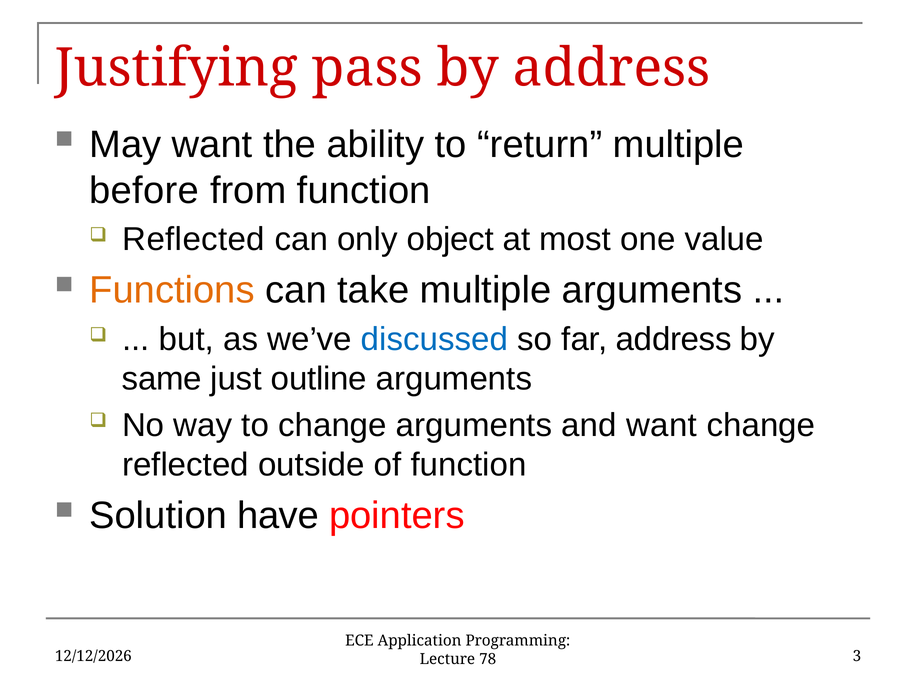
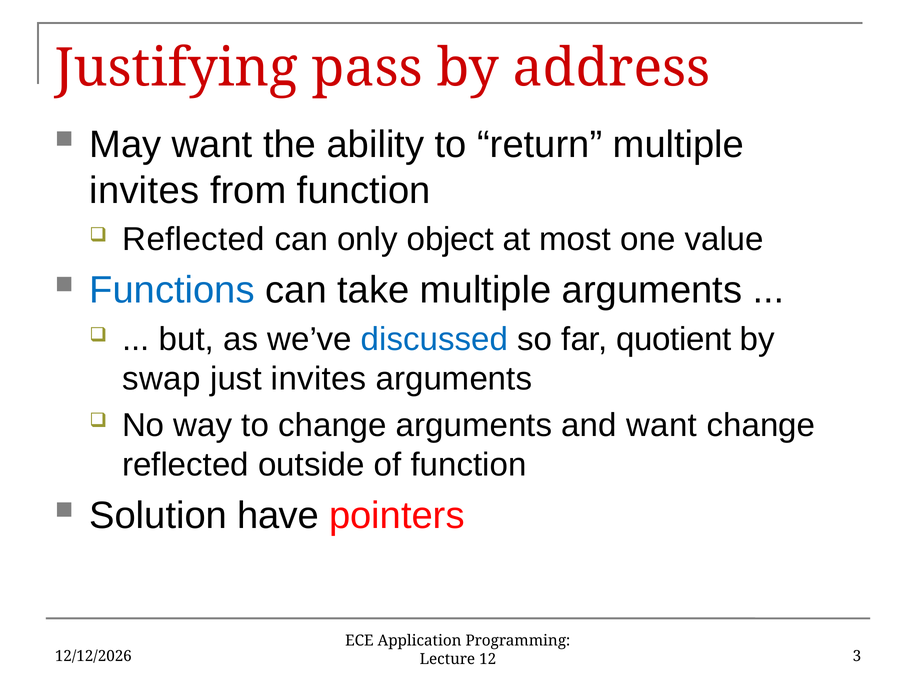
before: before -> invites (144, 190)
Functions colour: orange -> blue (172, 290)
far address: address -> quotient (674, 339)
same: same -> swap (161, 379)
just outline: outline -> invites (319, 379)
78: 78 -> 12 (488, 659)
